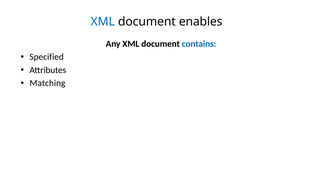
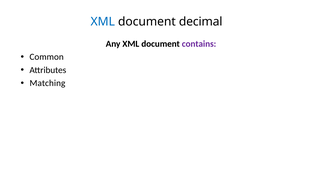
enables: enables -> decimal (201, 22)
contains colour: blue -> purple (199, 44)
Specified: Specified -> Common (47, 57)
